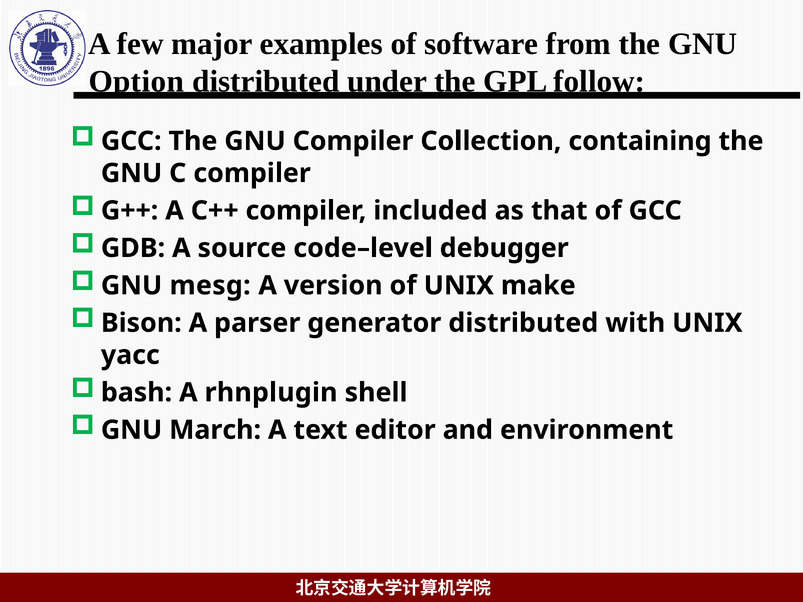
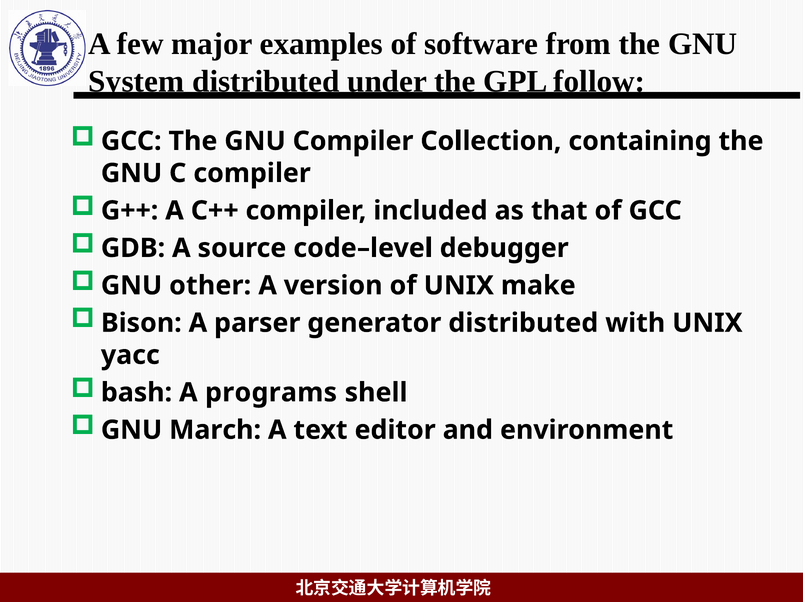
Option: Option -> System (136, 81)
mesg: mesg -> other (210, 286)
rhnplugin: rhnplugin -> programs (271, 393)
